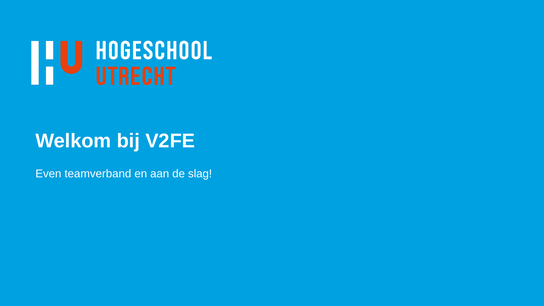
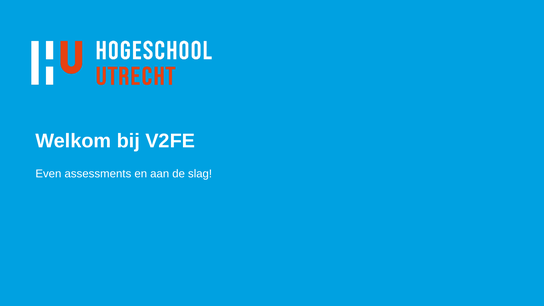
teamverband: teamverband -> assessments (98, 174)
